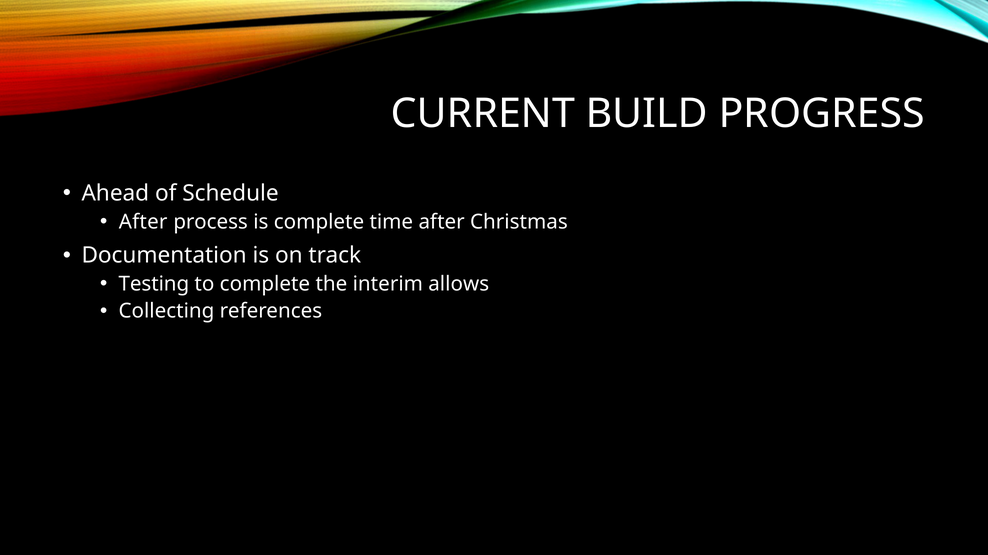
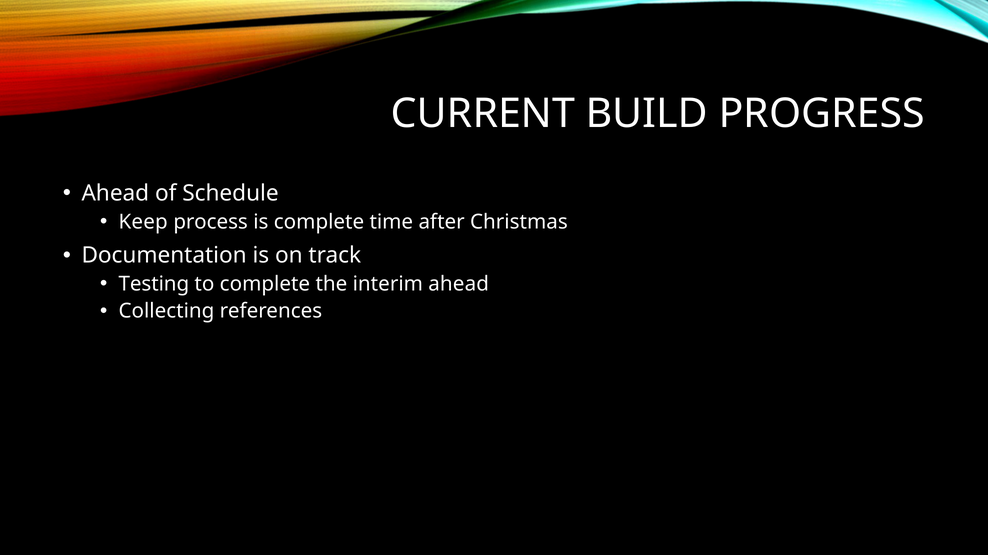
After: After -> Keep (143, 222)
interim allows: allows -> ahead (459, 284)
